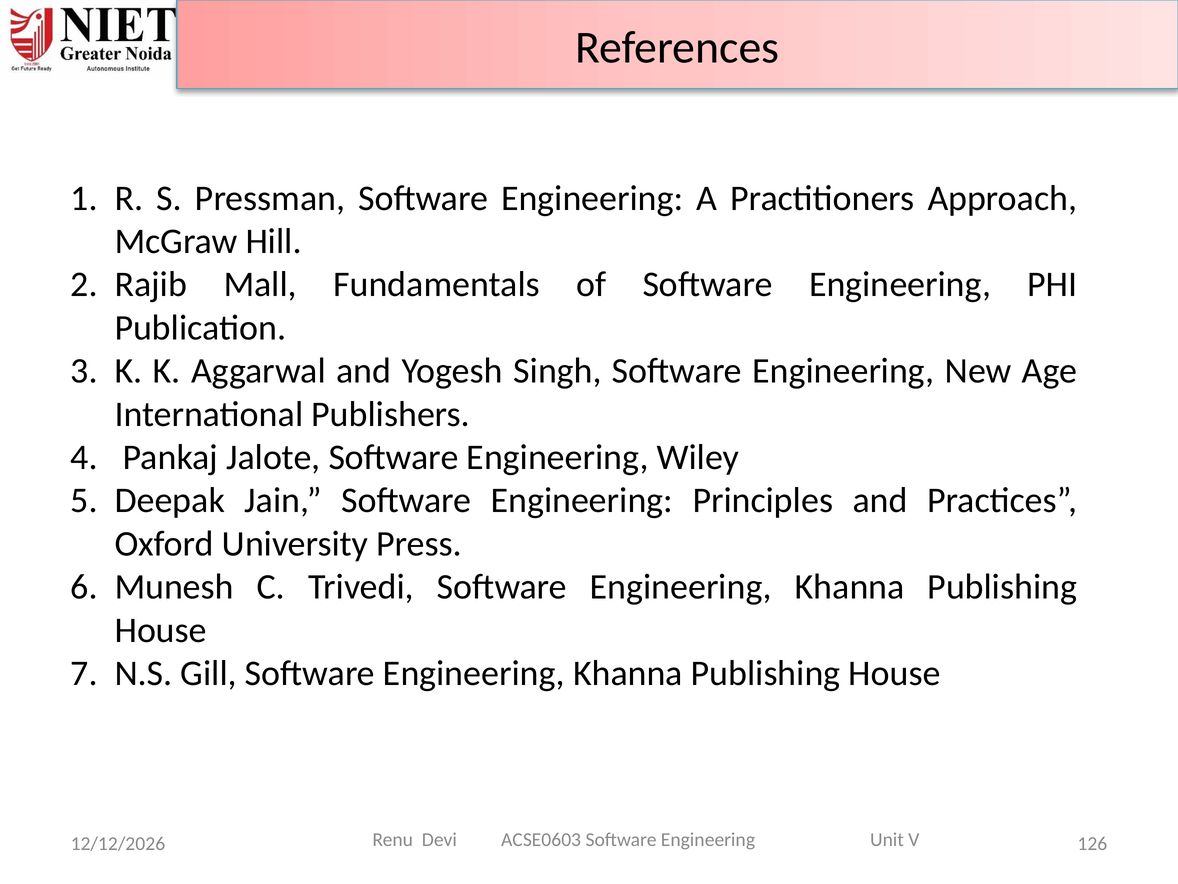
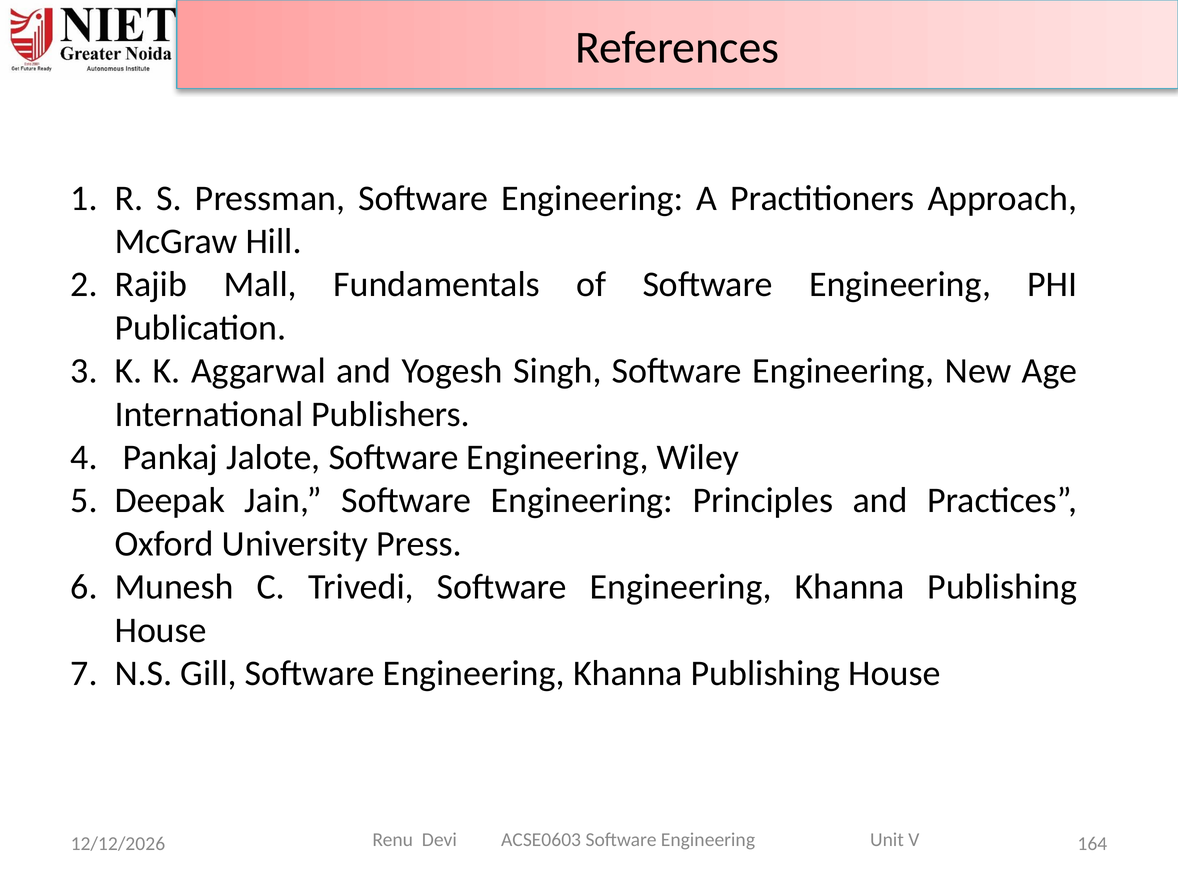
126: 126 -> 164 (1092, 844)
